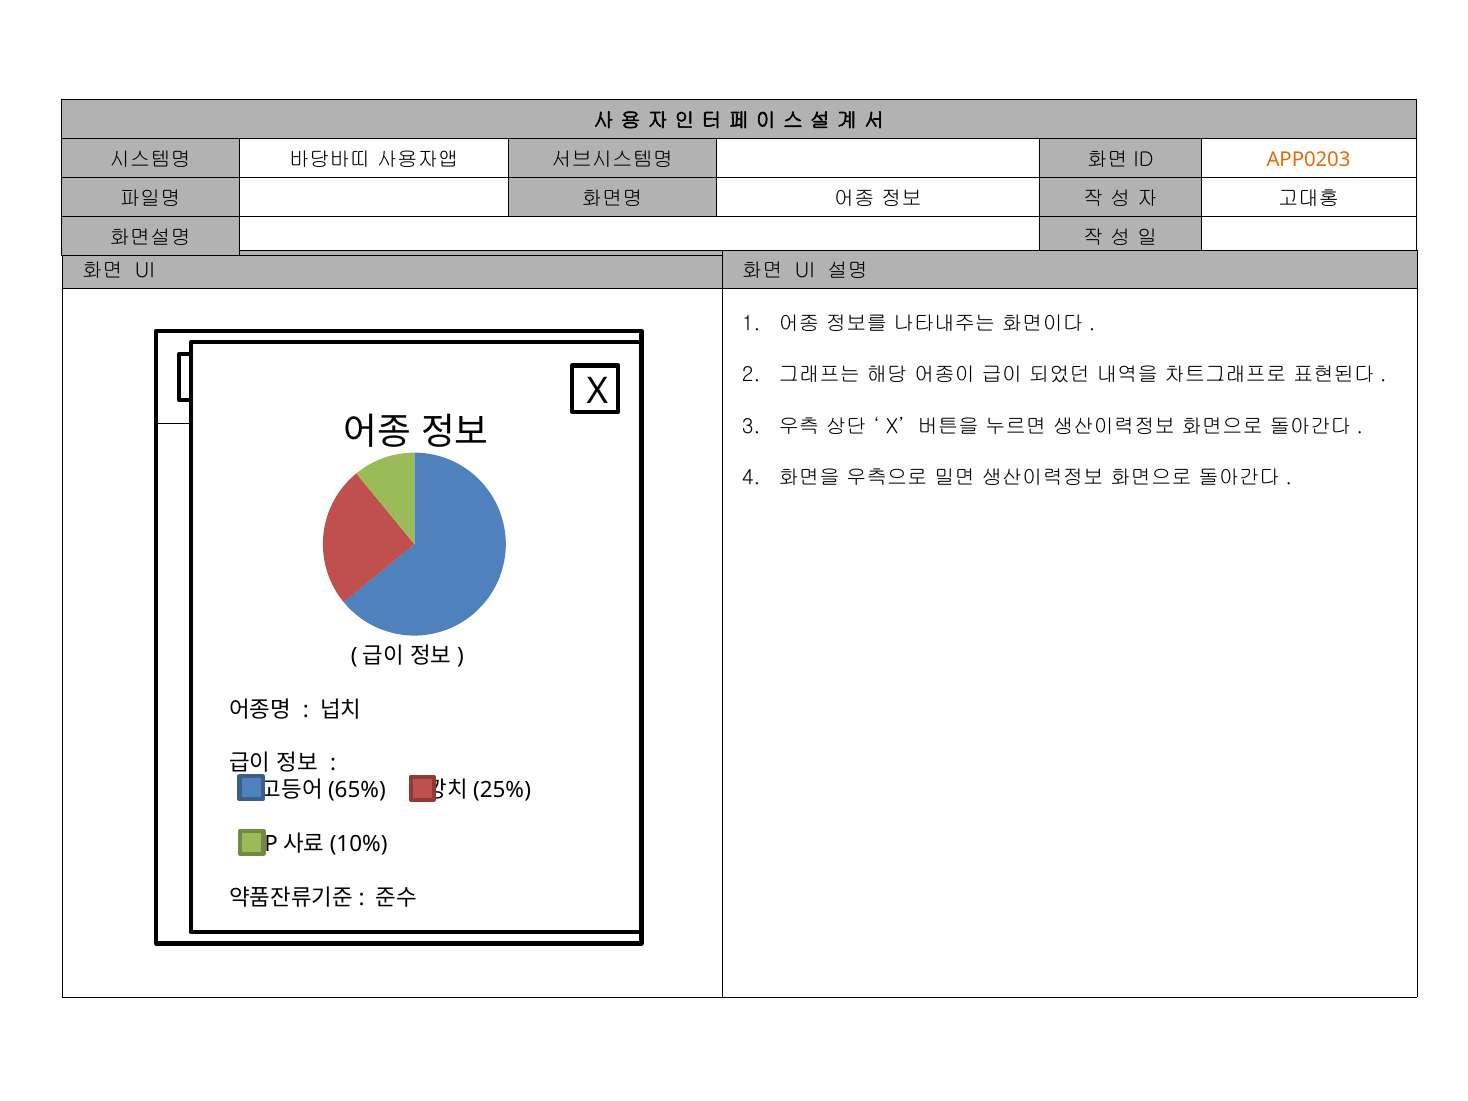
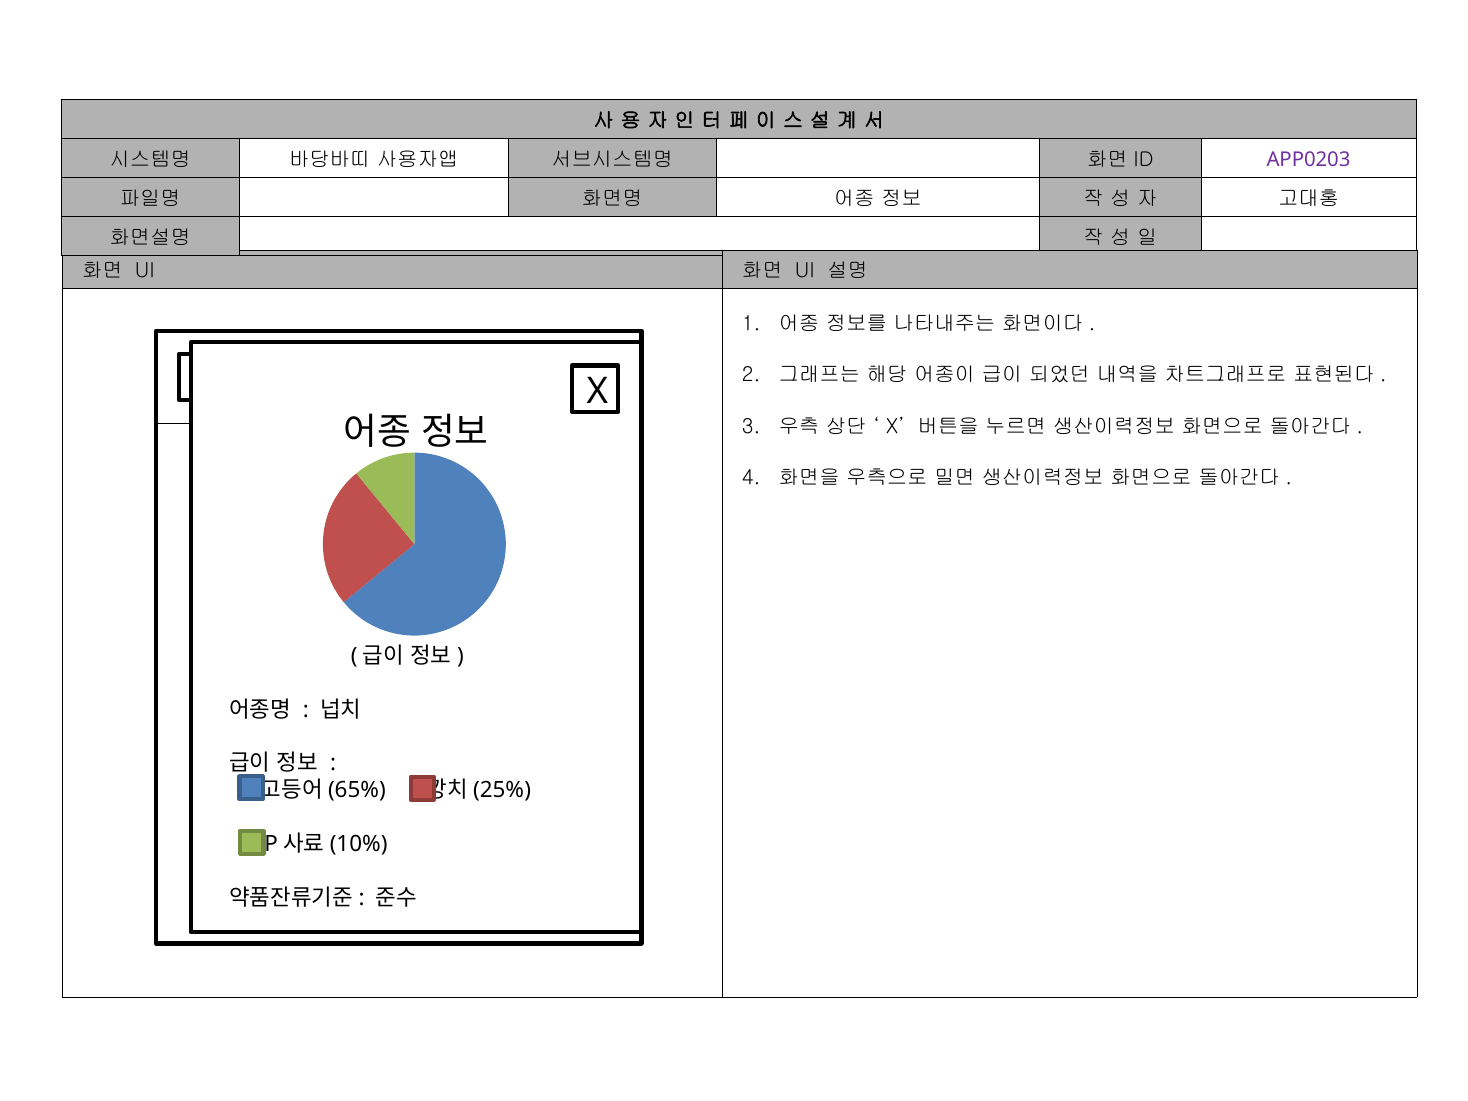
APP0203 colour: orange -> purple (1308, 159)
